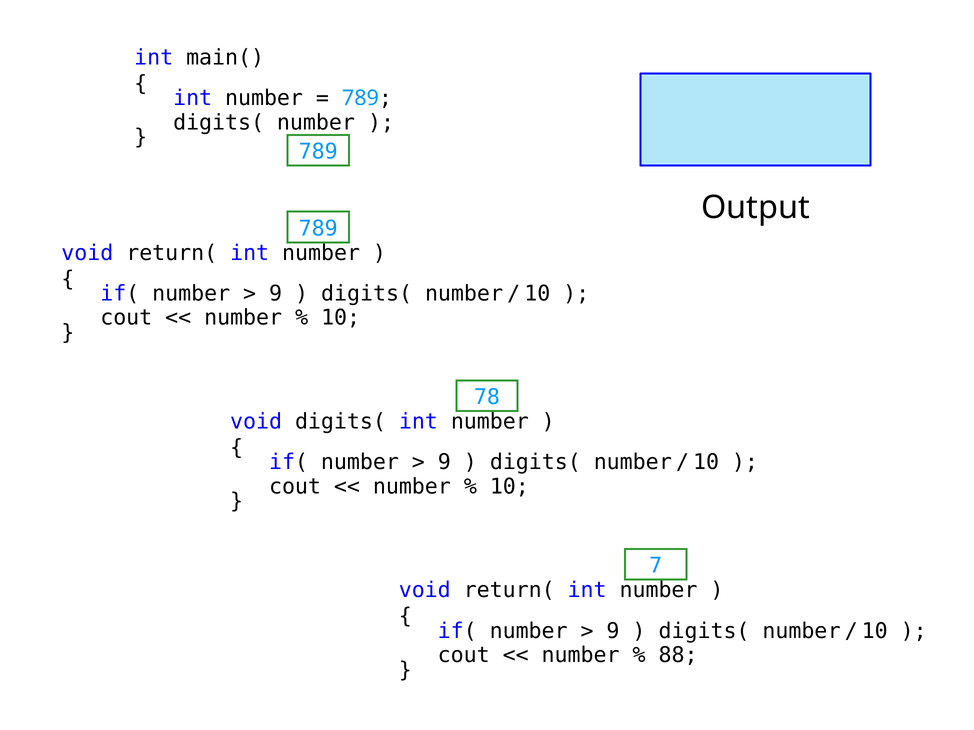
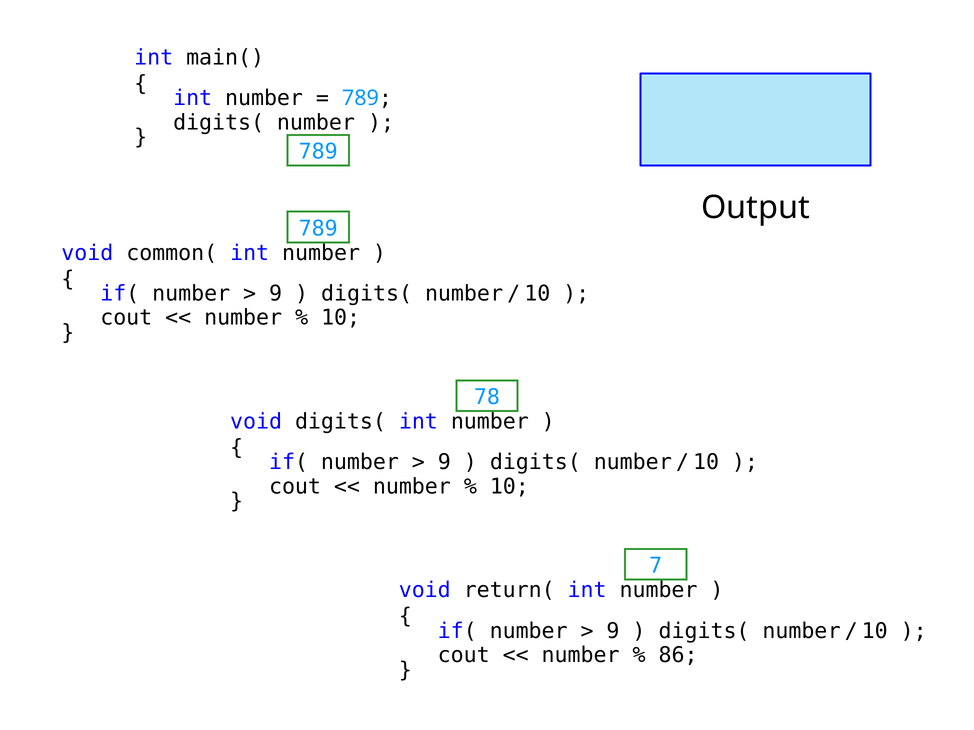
return(: return( -> common( (172, 253)
88: 88 -> 86 (678, 656)
